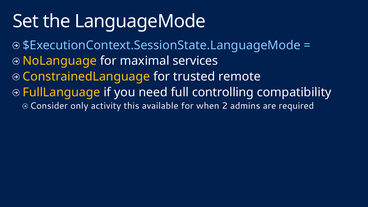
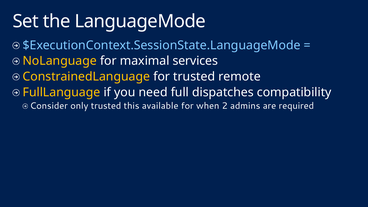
controlling: controlling -> dispatches (223, 92)
only activity: activity -> trusted (106, 106)
